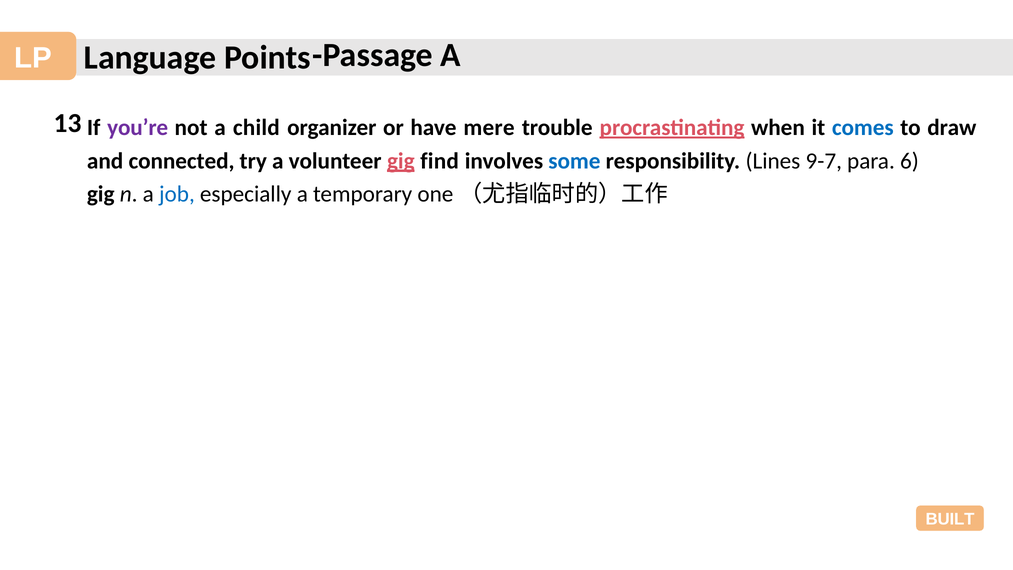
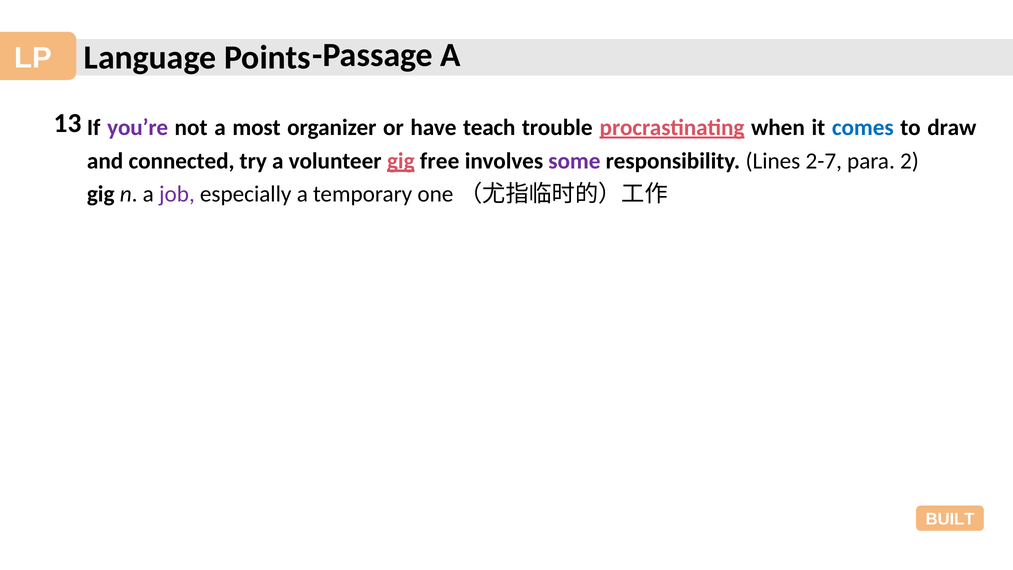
child: child -> most (257, 127)
mere: mere -> teach (489, 127)
find: find -> free (440, 161)
some colour: blue -> purple (574, 161)
9-7: 9-7 -> 2-7 (824, 161)
6: 6 -> 2 (909, 161)
job colour: blue -> purple (177, 194)
